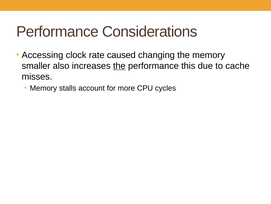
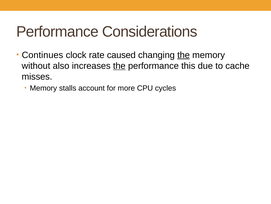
Accessing: Accessing -> Continues (42, 55)
the underline: none -> present (184, 55)
smaller: smaller -> without (36, 66)
